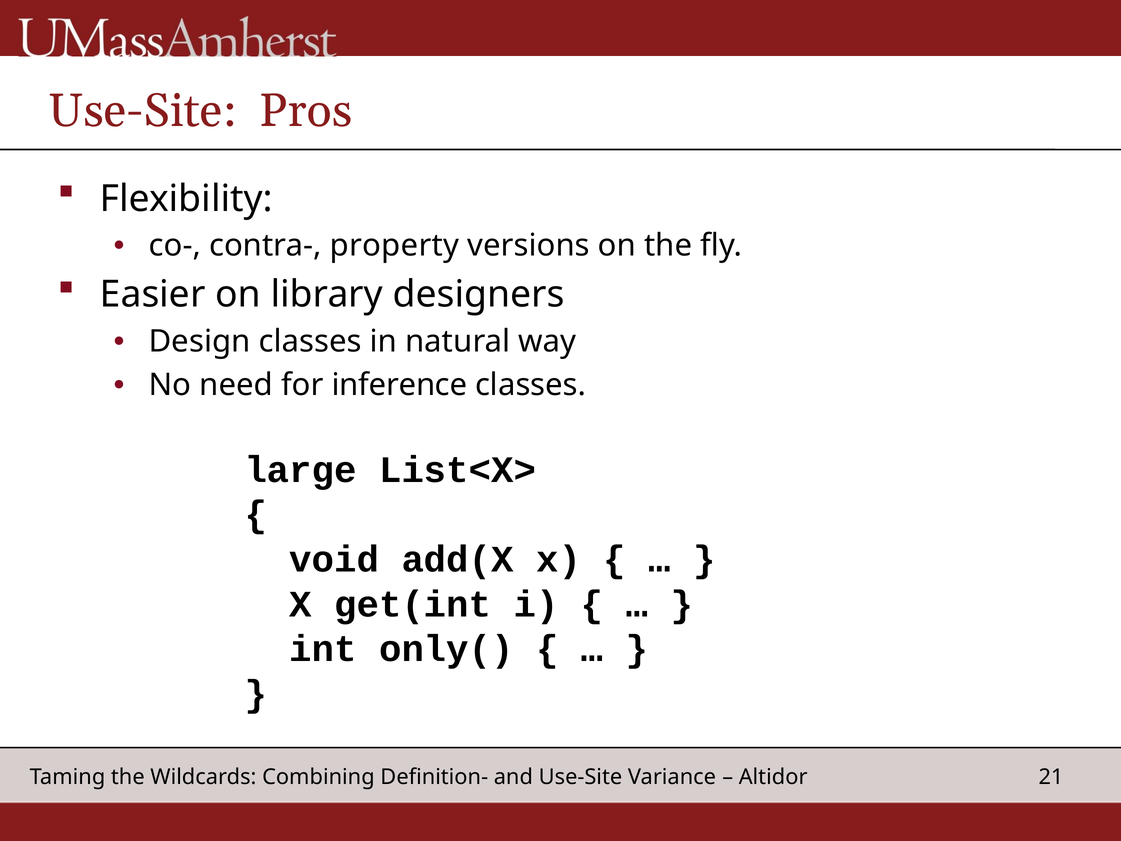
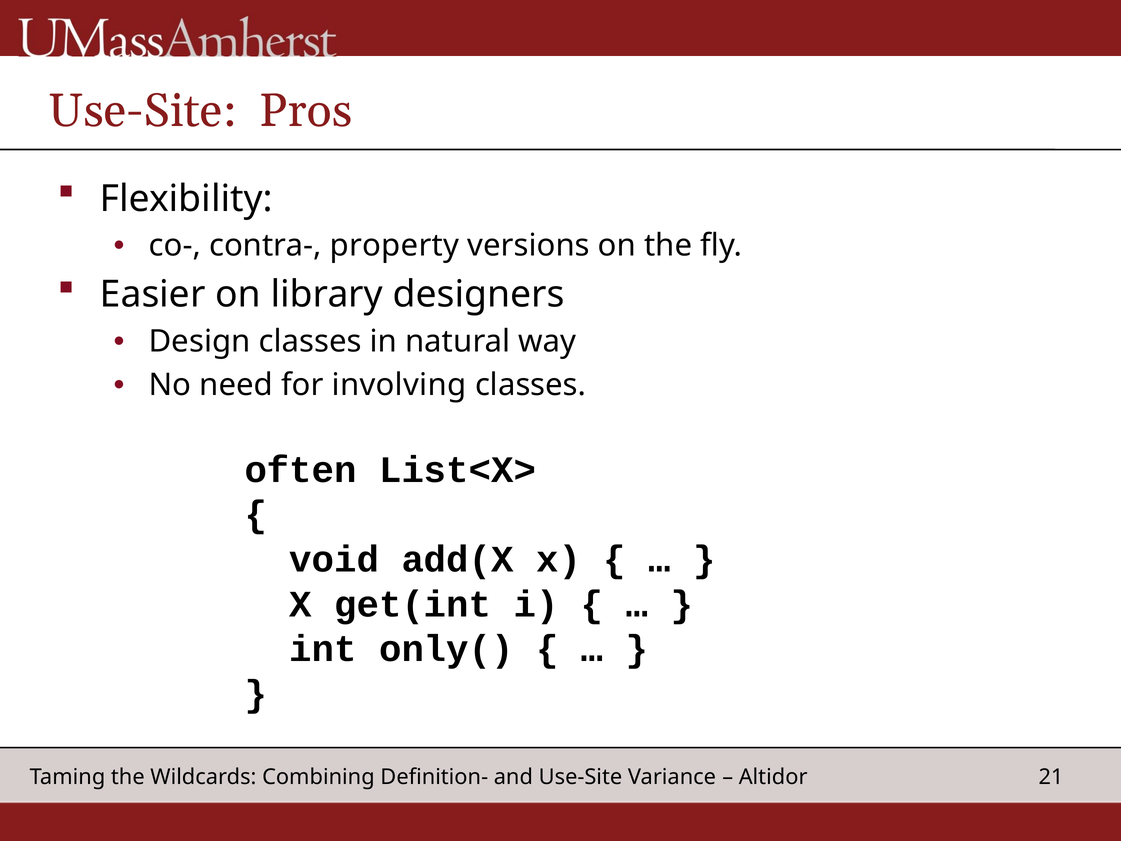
inference: inference -> involving (399, 385)
large: large -> often (301, 470)
